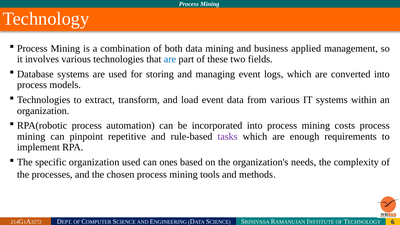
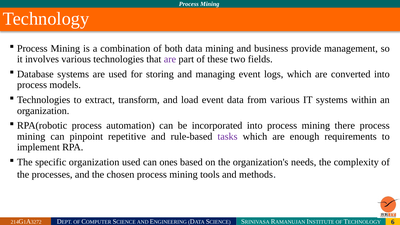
applied: applied -> provide (306, 48)
are colour: blue -> purple (170, 59)
costs: costs -> there (345, 126)
